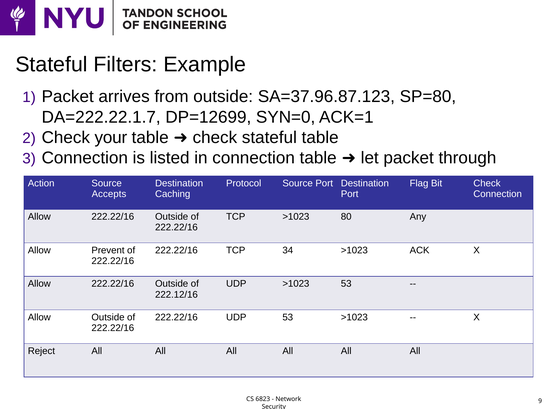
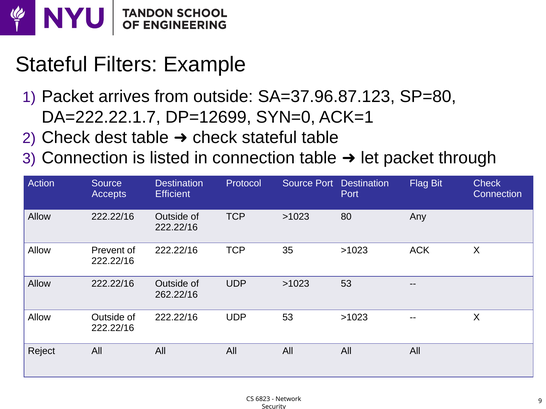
your: your -> dest (111, 138)
Caching: Caching -> Efficient (173, 194)
34: 34 -> 35 (288, 251)
222.12/16: 222.12/16 -> 262.22/16 (176, 295)
